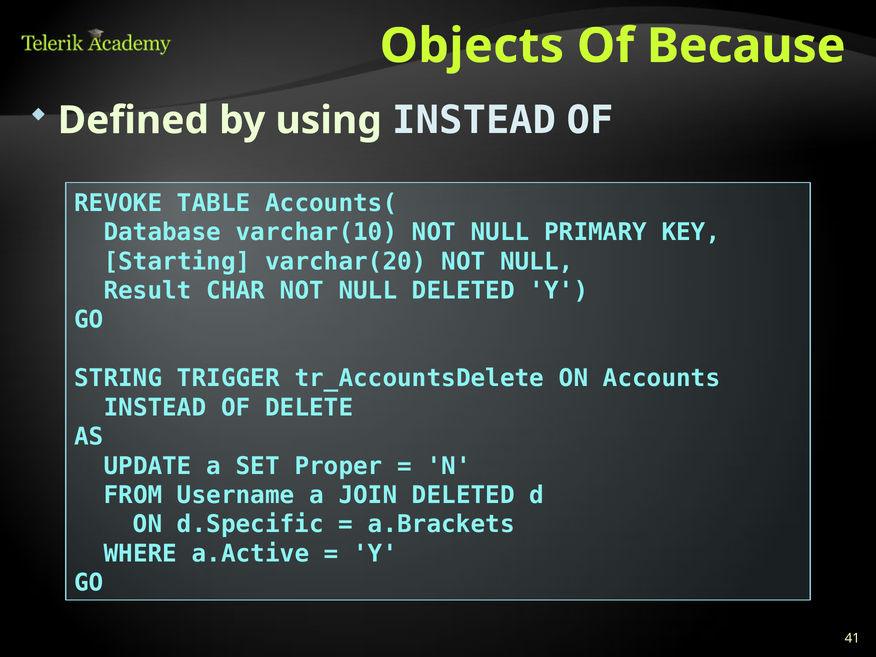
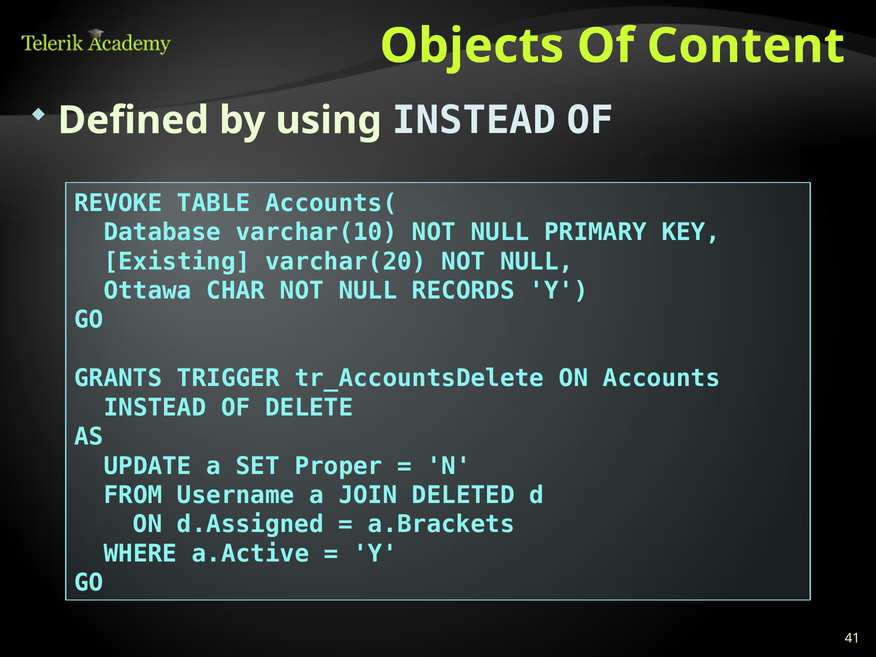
Because: Because -> Content (746, 46)
Starting: Starting -> Existing (177, 262)
Result: Result -> Ottawa (148, 291)
NULL DELETED: DELETED -> RECORDS (463, 291)
STRING: STRING -> GRANTS (118, 378)
d.Specific: d.Specific -> d.Assigned (250, 524)
